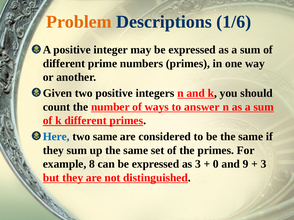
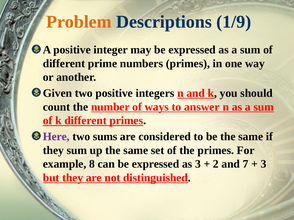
1/6: 1/6 -> 1/9 (234, 22)
Here colour: blue -> purple (56, 137)
two same: same -> sums (105, 137)
0: 0 -> 2 (216, 164)
9: 9 -> 7 (246, 164)
